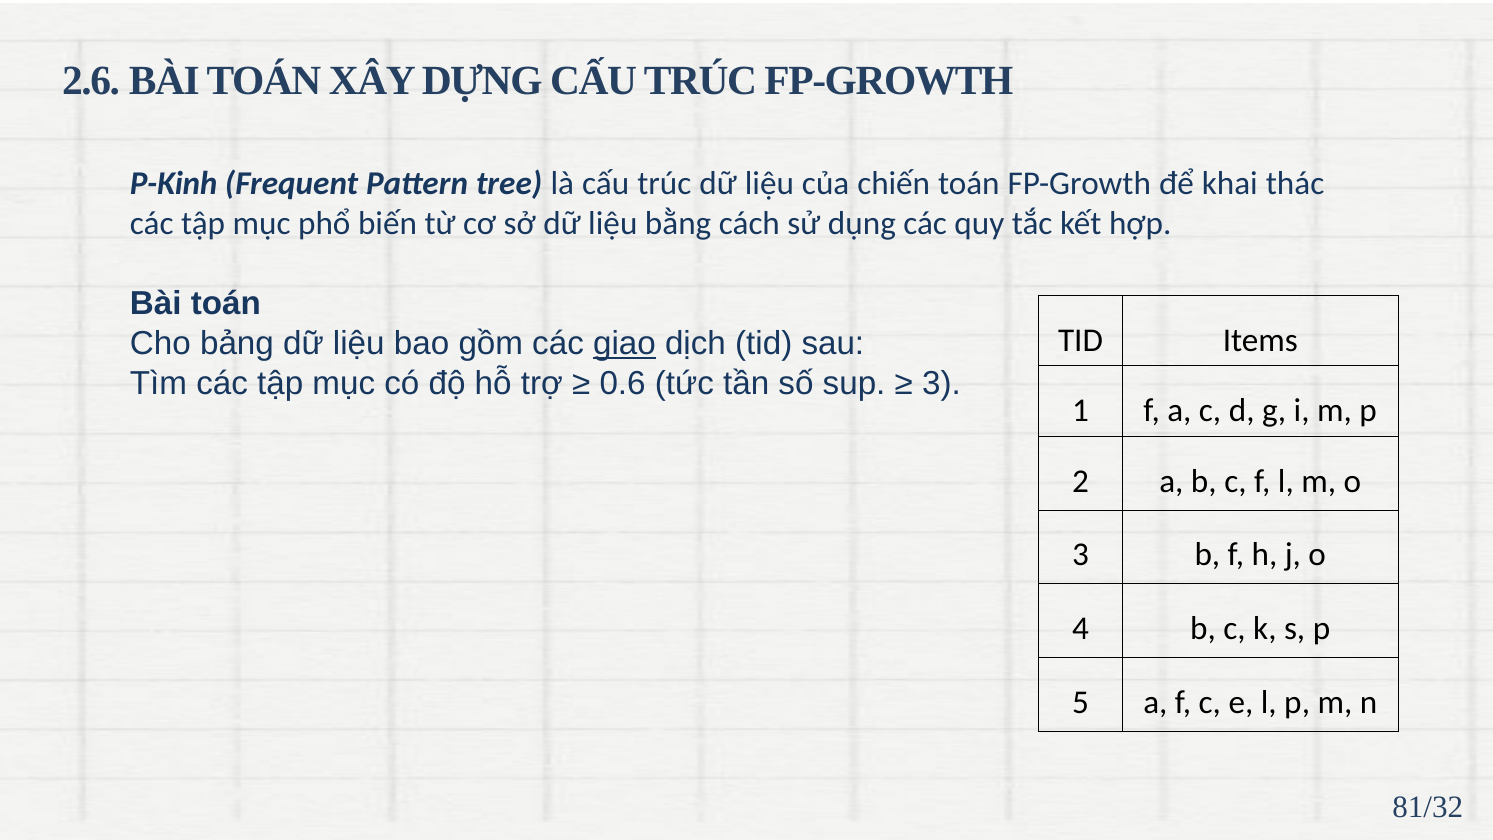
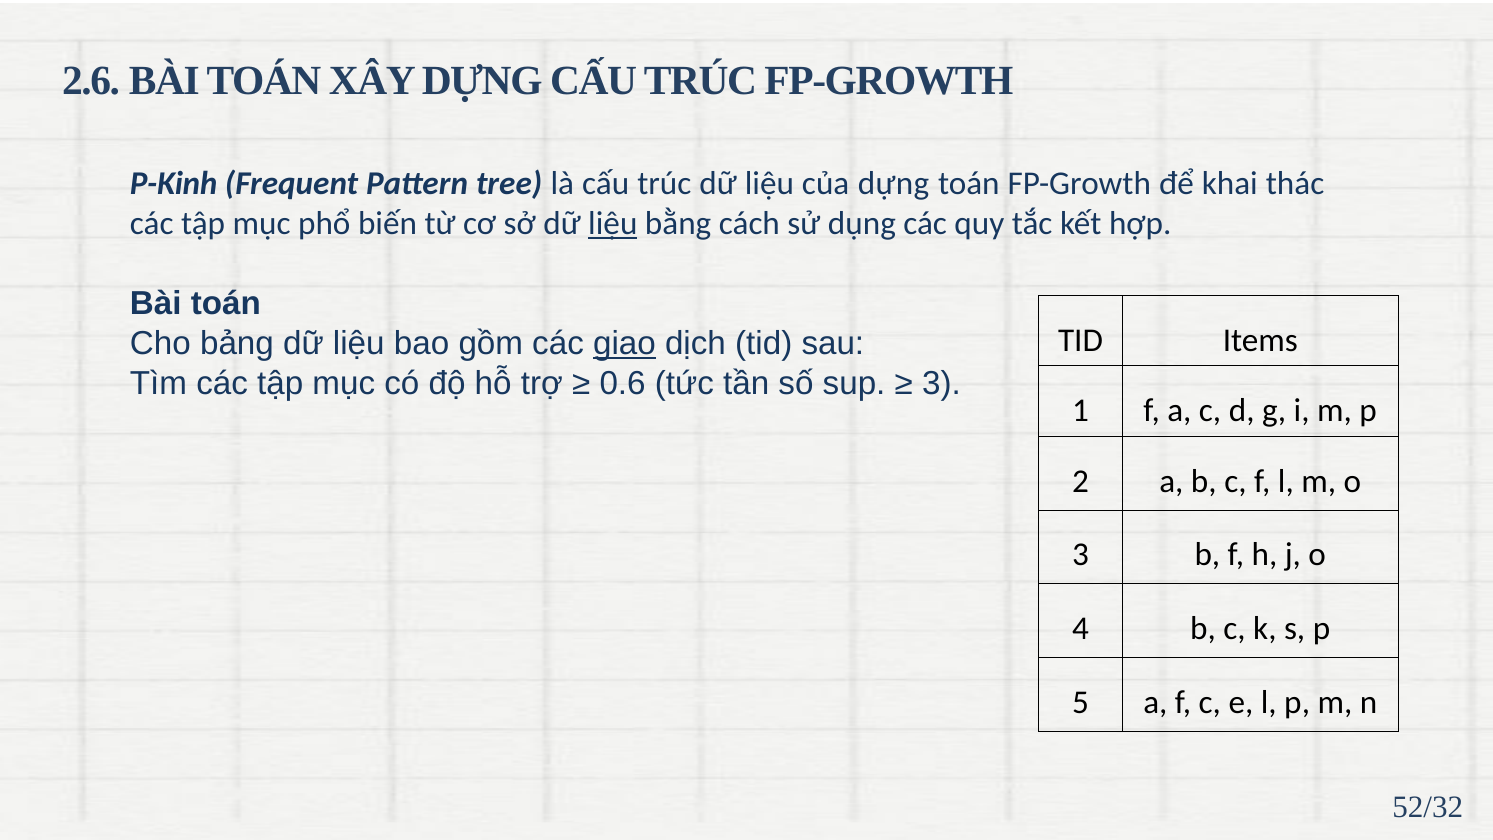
của chiến: chiến -> dựng (894, 184)
liệu underline: none -> present (613, 224)
81/32: 81/32 -> 52/32 (1428, 807)
